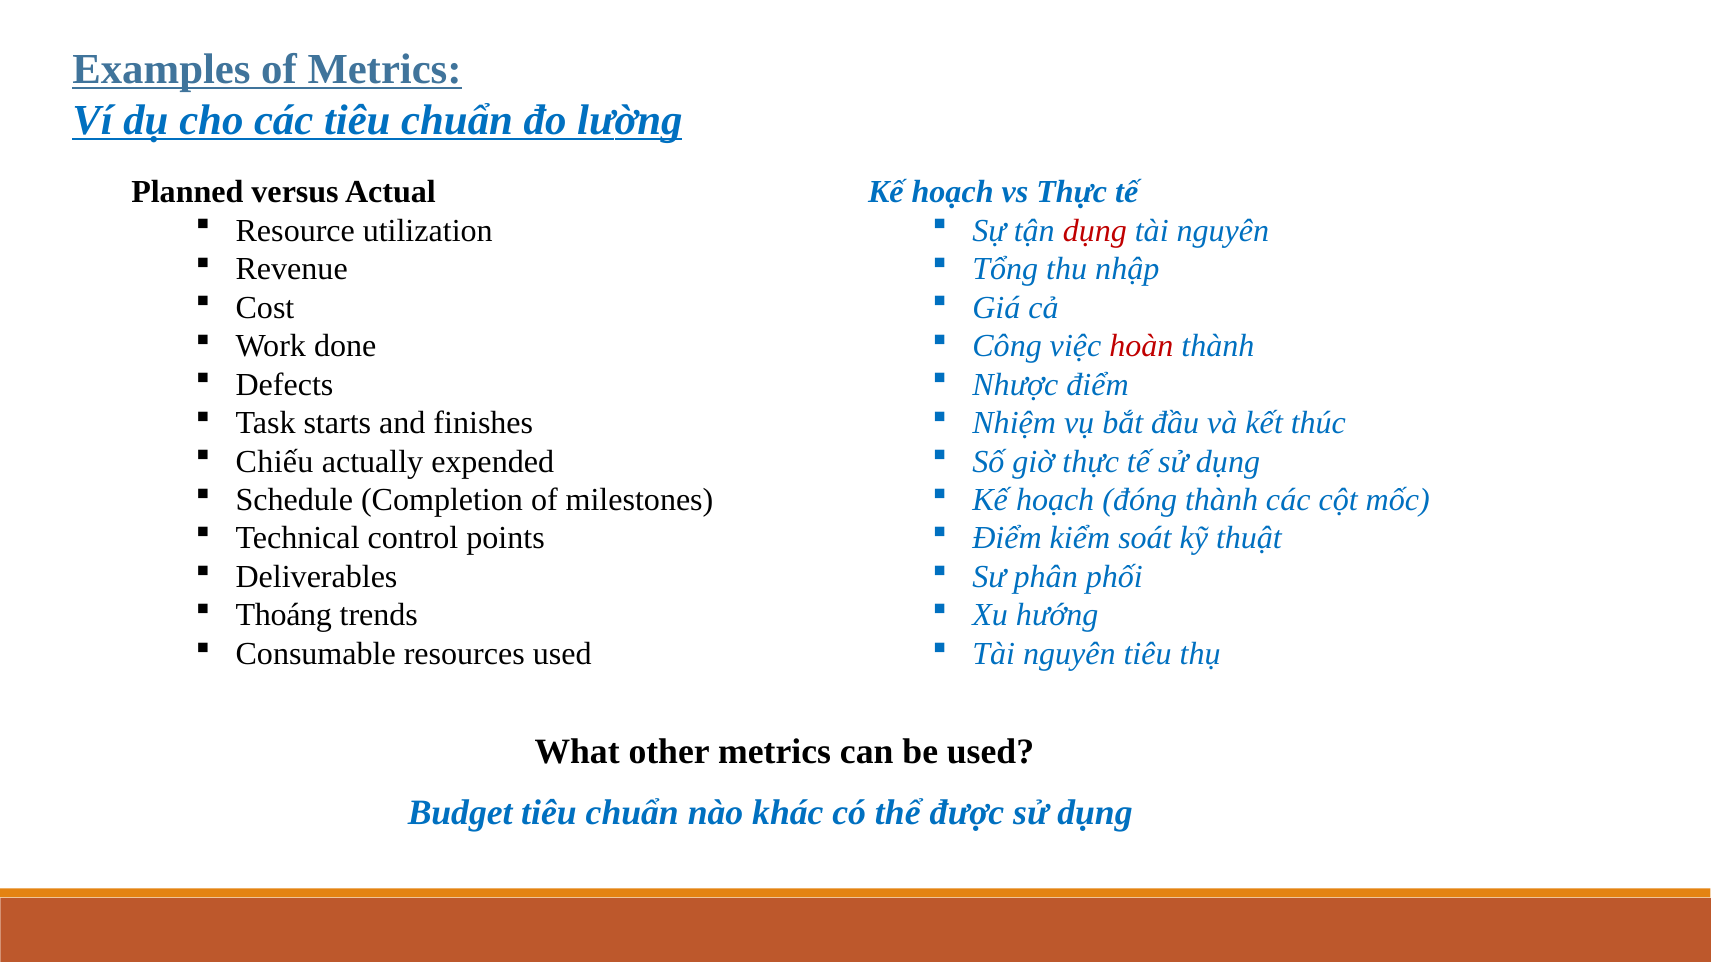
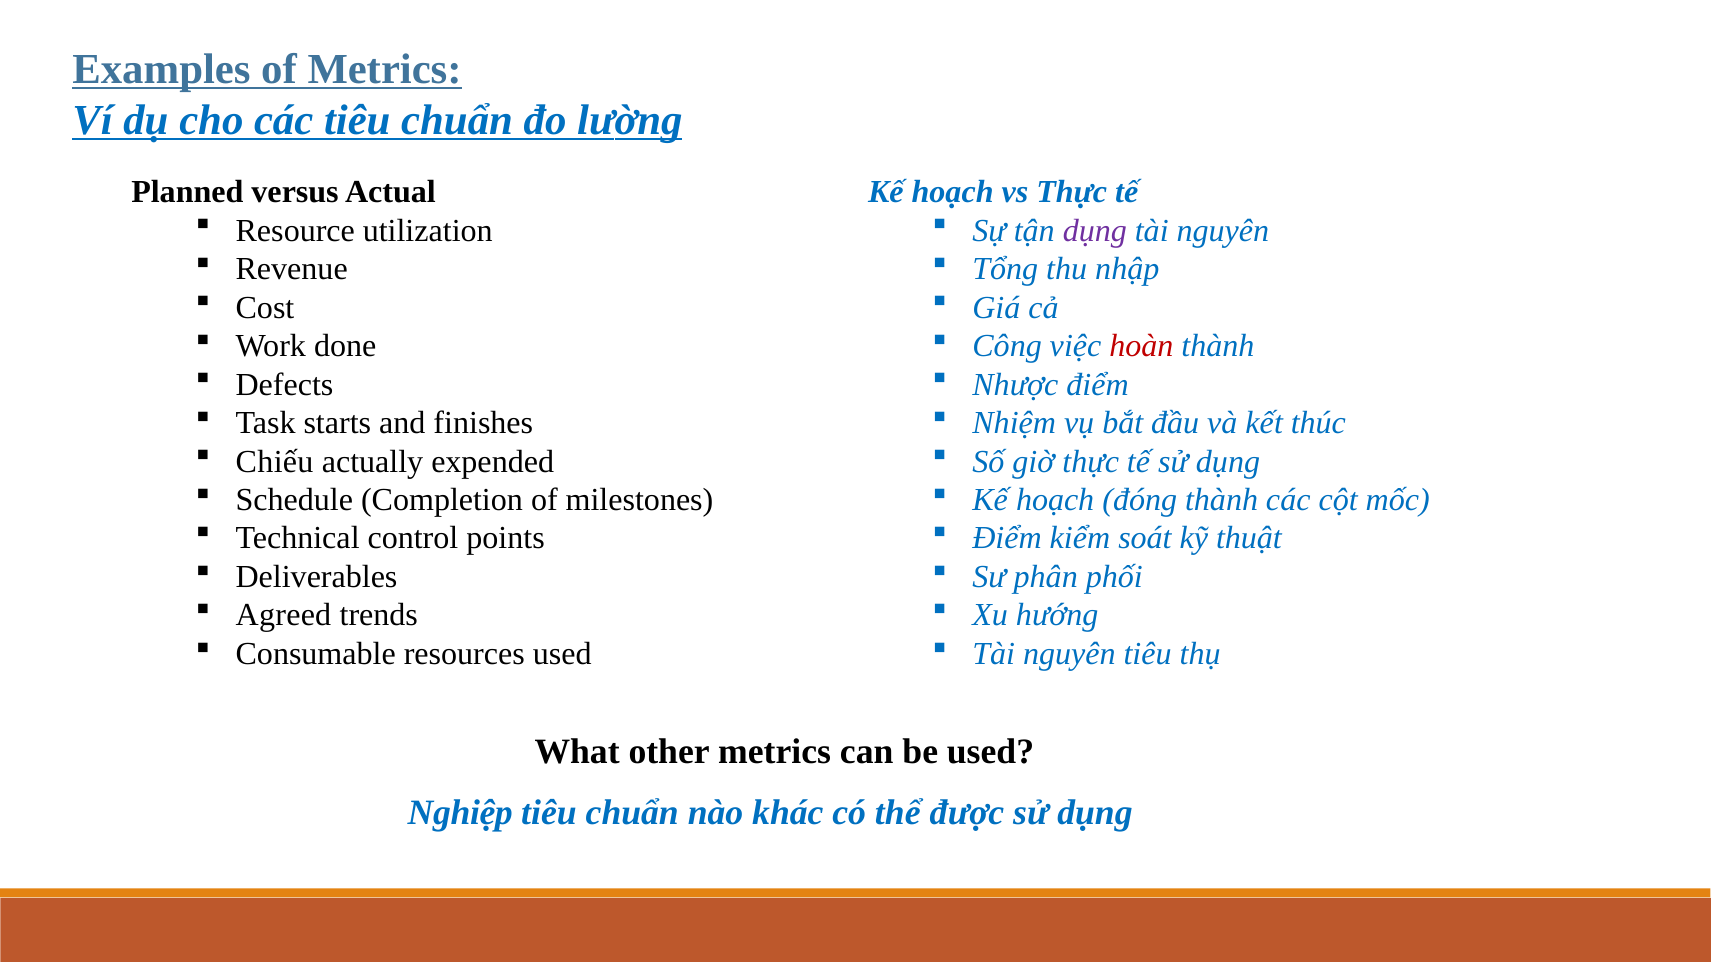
dụng colour: red -> purple (1095, 231)
Thoáng: Thoáng -> Agreed (283, 616)
Budget: Budget -> Nghiệp (460, 813)
